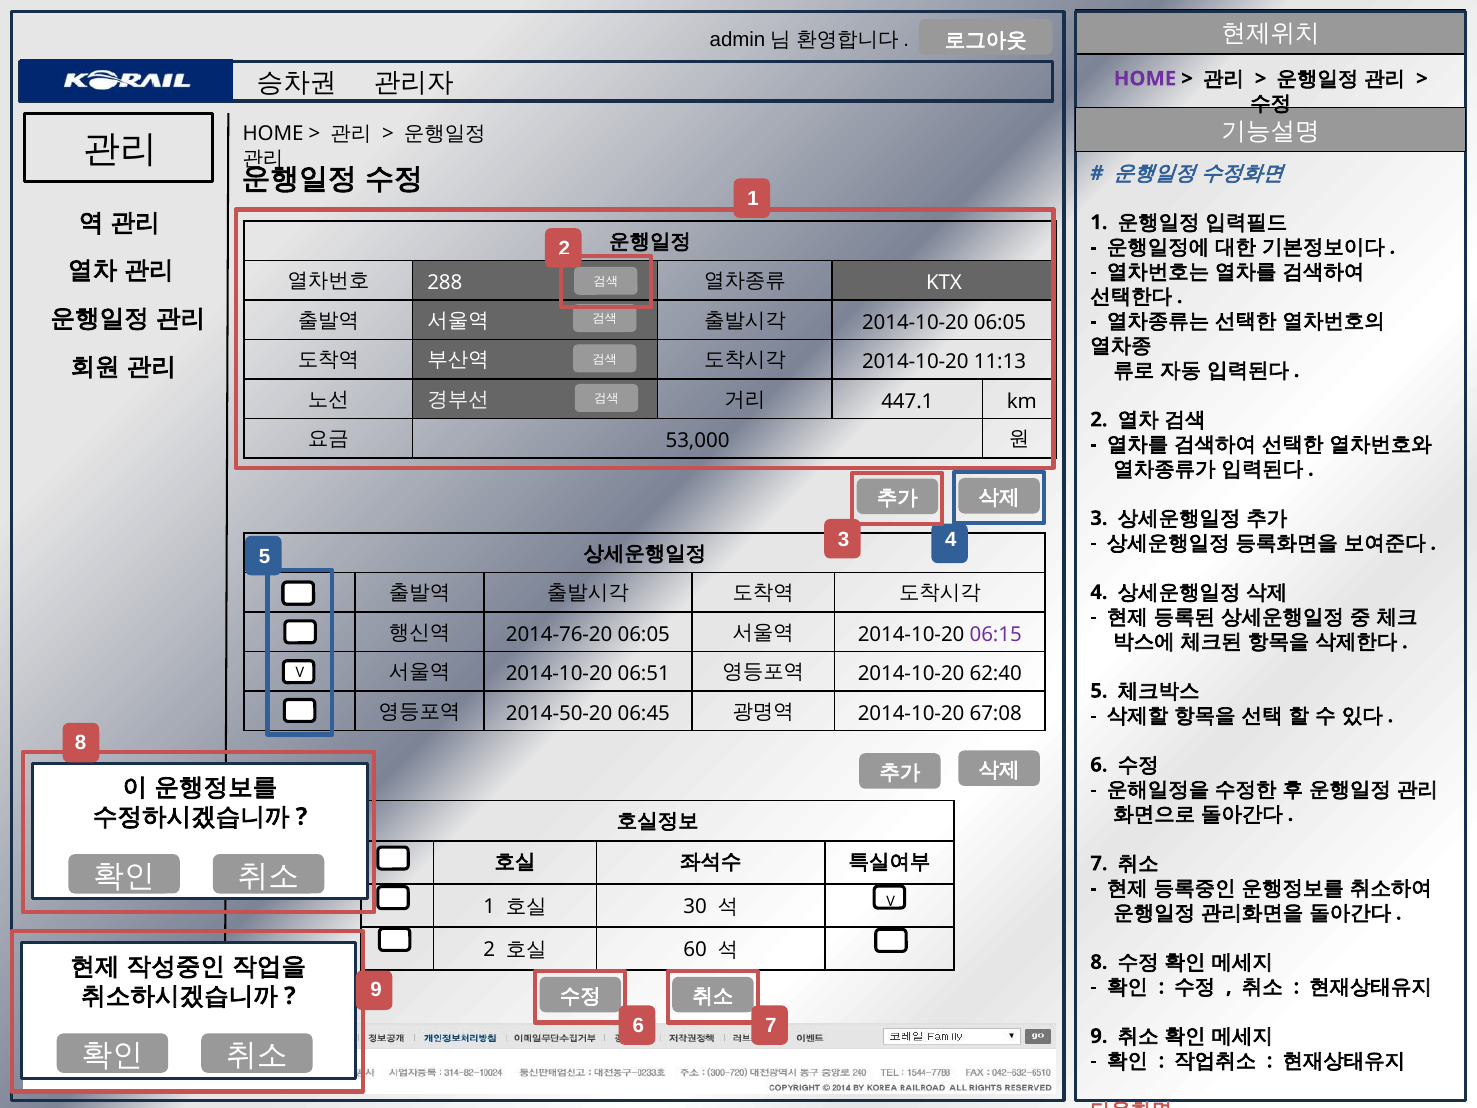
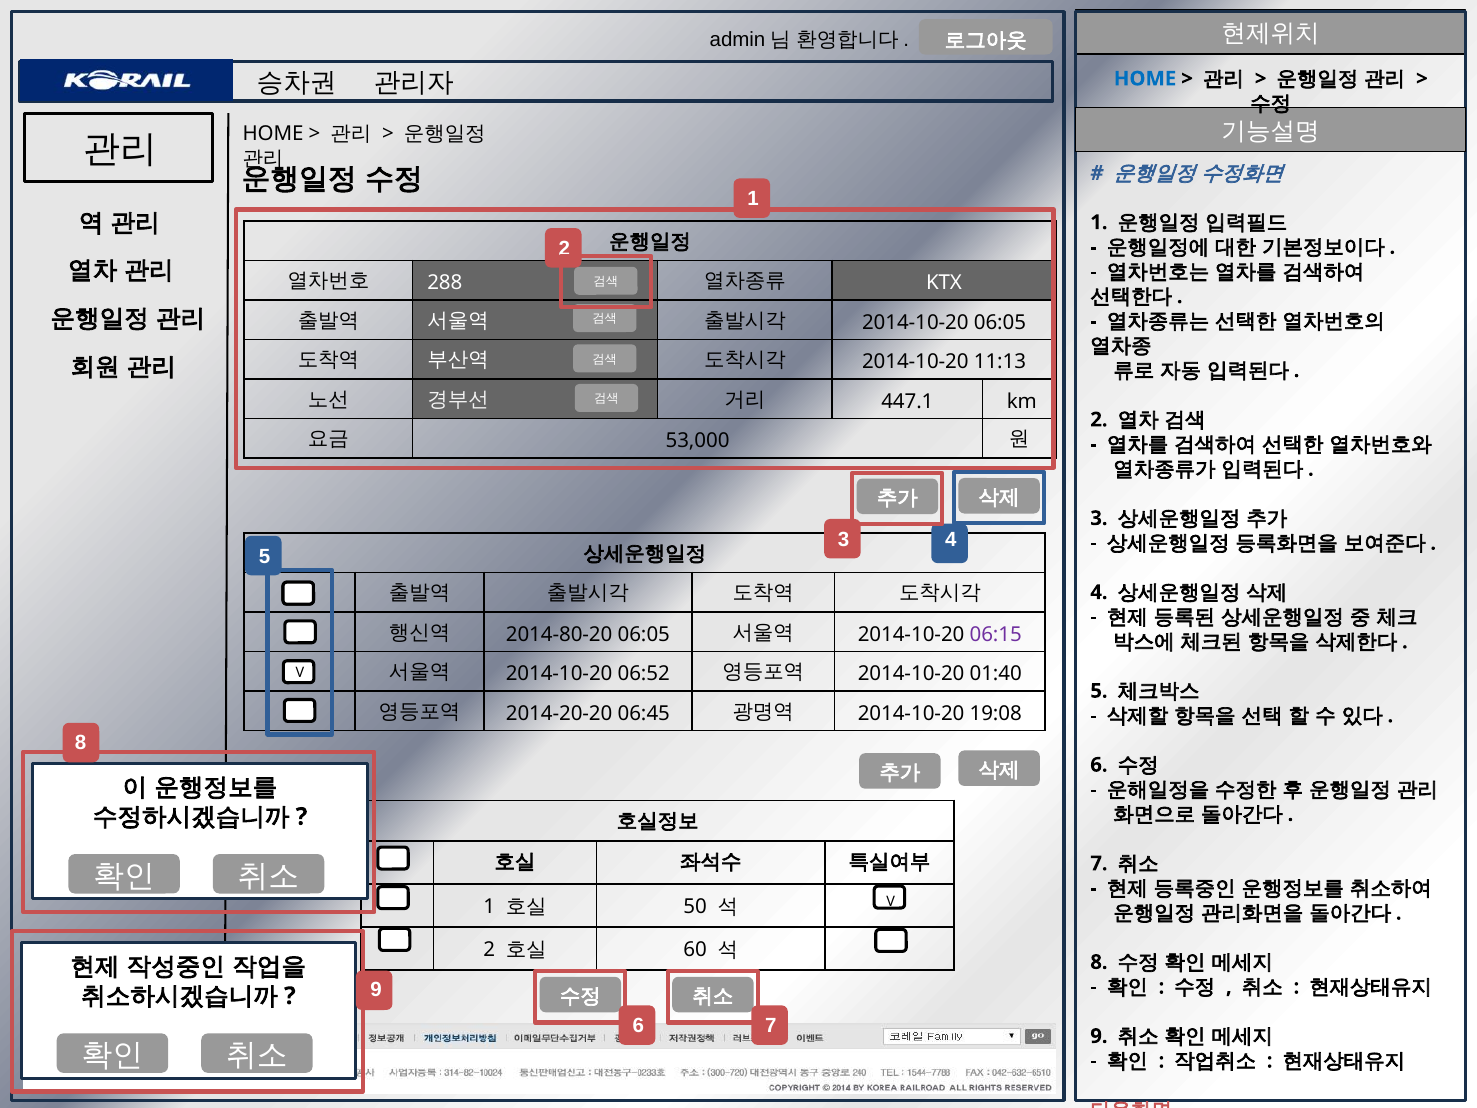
HOME colour: purple -> blue (1145, 79)
2014-76-20: 2014-76-20 -> 2014-80-20 (559, 634)
06:51: 06:51 -> 06:52 (644, 674)
62:40: 62:40 -> 01:40 (996, 674)
2014-50-20: 2014-50-20 -> 2014-20-20 (559, 713)
67:08: 67:08 -> 19:08 (996, 713)
30: 30 -> 50 (695, 906)
